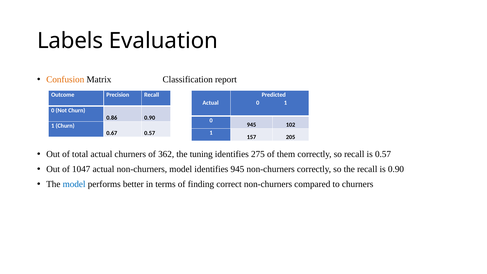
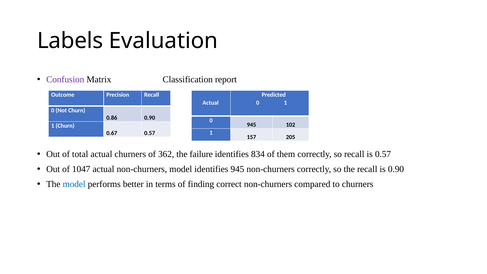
Confusion colour: orange -> purple (65, 80)
tuning: tuning -> failure (201, 154)
275: 275 -> 834 (258, 154)
